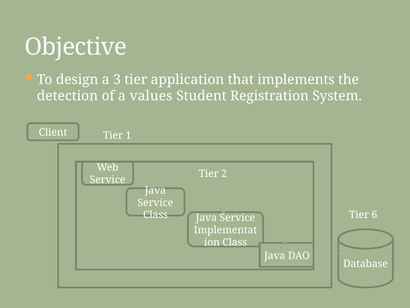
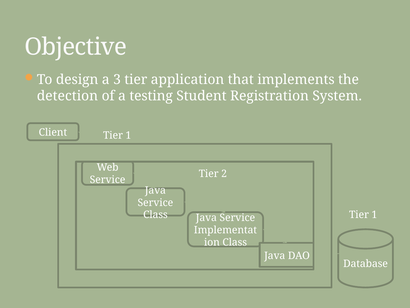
values: values -> testing (151, 96)
6: 6 -> 1 (374, 214)
